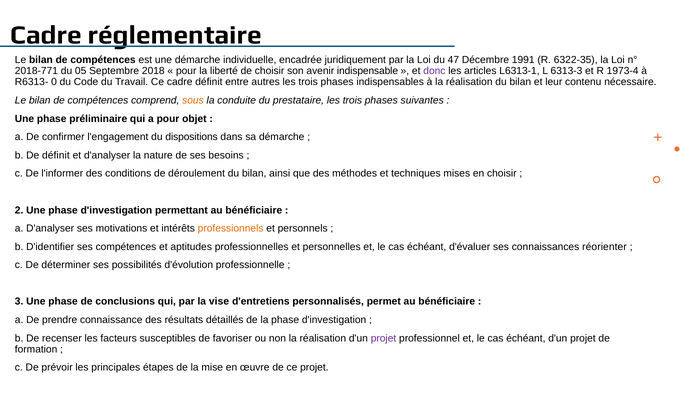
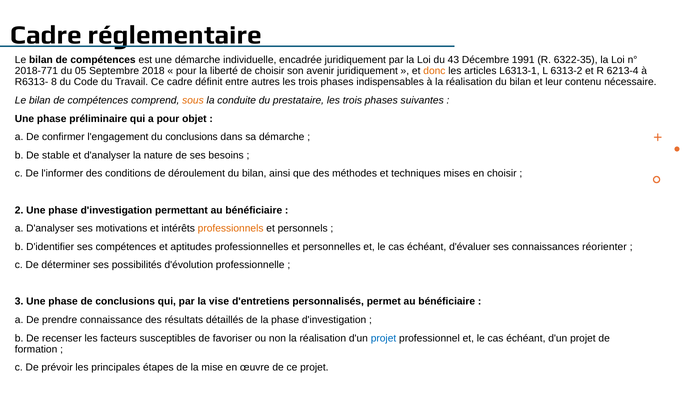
47: 47 -> 43 (453, 60)
avenir indispensable: indispensable -> juridiquement (367, 71)
donc colour: purple -> orange (434, 71)
6313-3: 6313-3 -> 6313-2 (566, 71)
1973-4: 1973-4 -> 6213-4 (623, 71)
0: 0 -> 8 (54, 82)
du dispositions: dispositions -> conclusions (192, 137)
De définit: définit -> stable (56, 155)
projet colour: purple -> blue (384, 338)
